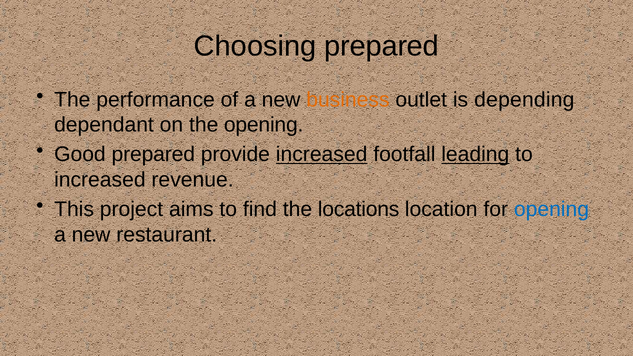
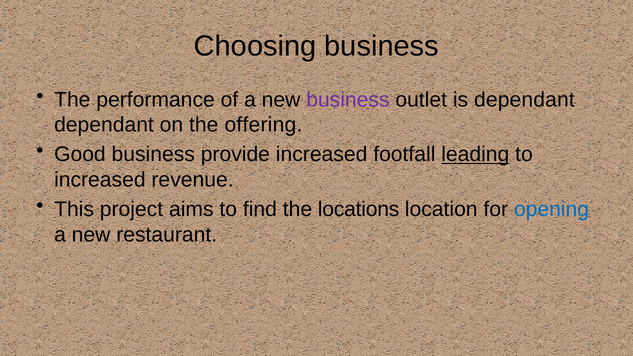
Choosing prepared: prepared -> business (382, 46)
business colour: orange -> purple (348, 100)
is depending: depending -> dependant (524, 100)
the opening: opening -> offering (263, 125)
Good prepared: prepared -> business (153, 154)
increased underline: present -> none (322, 154)
